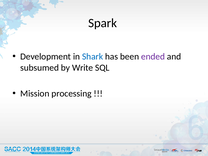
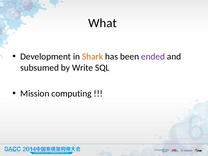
Spark: Spark -> What (103, 23)
Shark colour: blue -> orange (93, 57)
processing: processing -> computing (72, 94)
